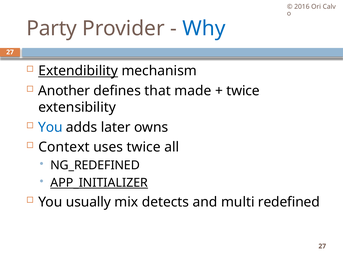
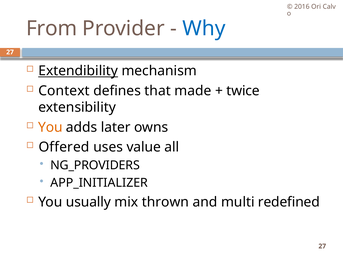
Party: Party -> From (52, 29)
Another: Another -> Context (64, 91)
You colour: blue -> orange (50, 127)
Context: Context -> Offered (64, 147)
uses twice: twice -> value (144, 147)
NG_REDEFINED: NG_REDEFINED -> NG_PROVIDERS (95, 166)
APP_INITIALIZER underline: present -> none (99, 183)
detects: detects -> thrown (165, 202)
